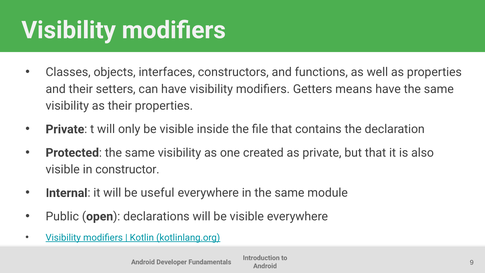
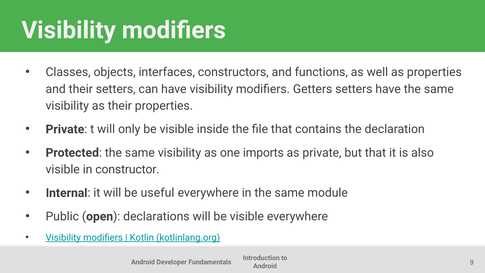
Getters means: means -> setters (354, 89)
created: created -> imports (263, 153)
